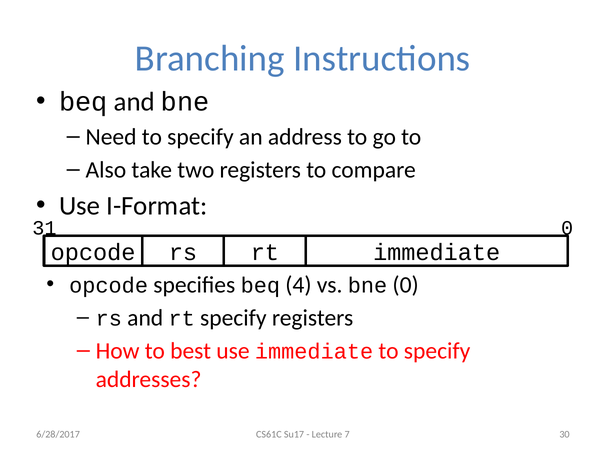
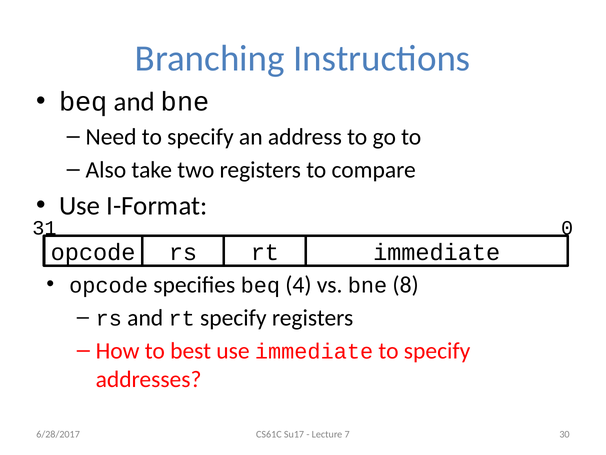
bne 0: 0 -> 8 (406, 284)
